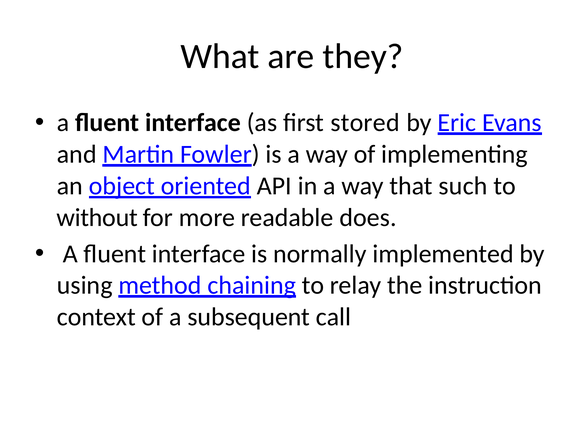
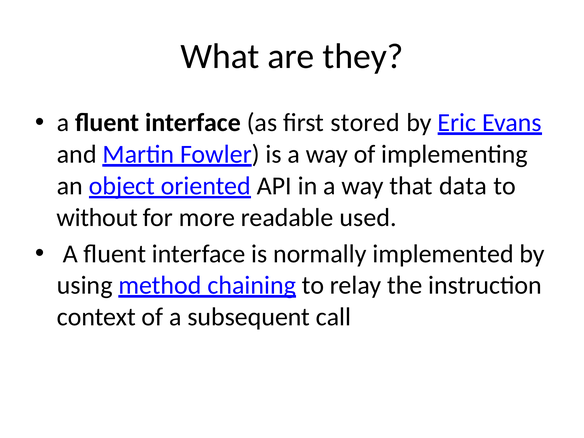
such: such -> data (463, 186)
does: does -> used (368, 218)
